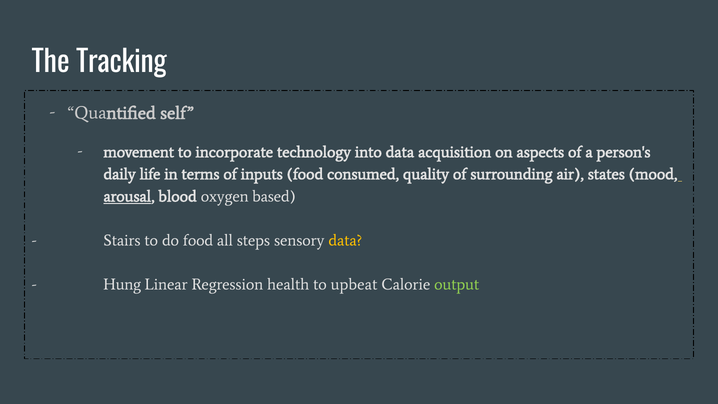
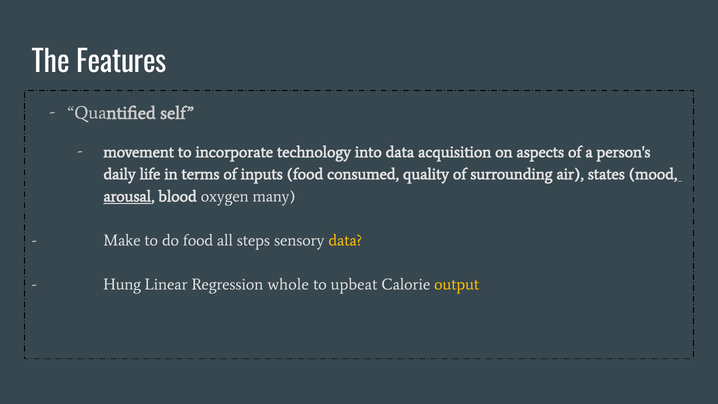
Tracking: Tracking -> Features (122, 62)
based: based -> many (274, 196)
Stairs: Stairs -> Make (122, 240)
health: health -> whole (288, 284)
output colour: light green -> yellow (457, 284)
